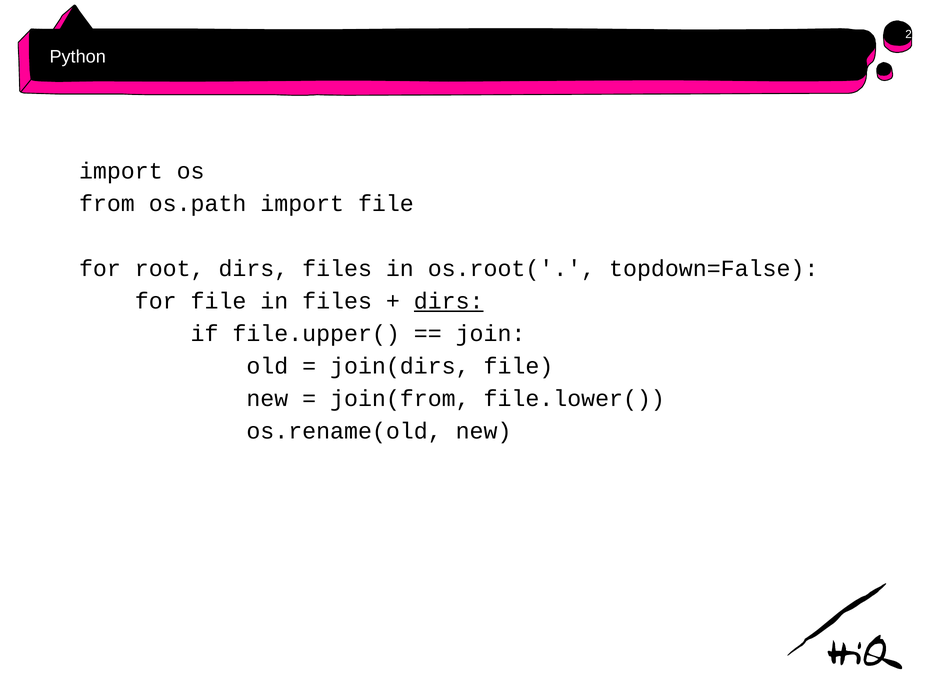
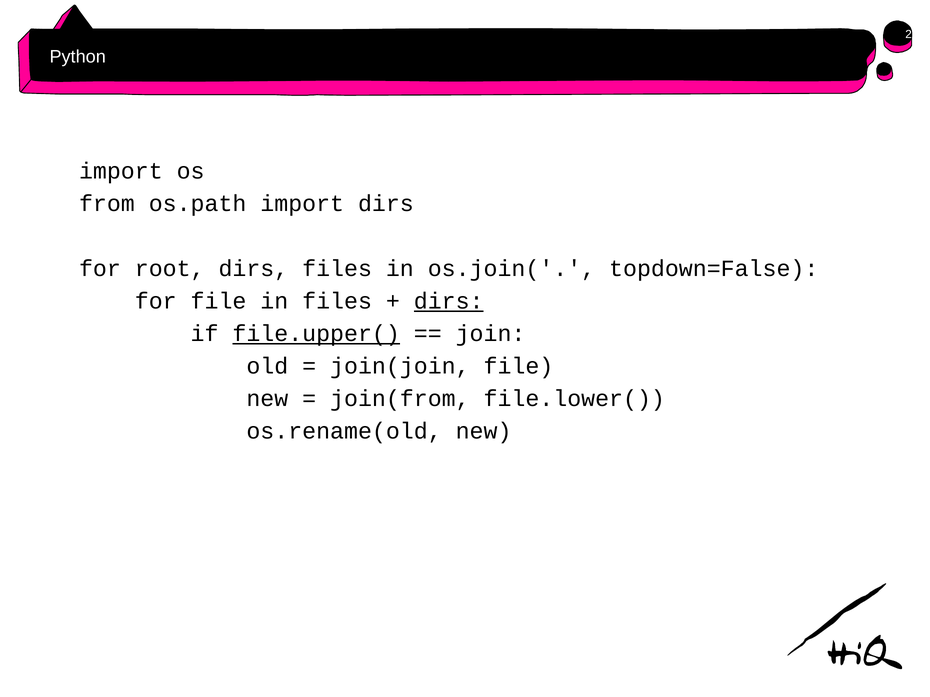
import file: file -> dirs (386, 204)
os.root(: os.root( -> os.join( (511, 269)
file.upper( underline: none -> present (316, 334)
join(dirs: join(dirs -> join(join (400, 367)
